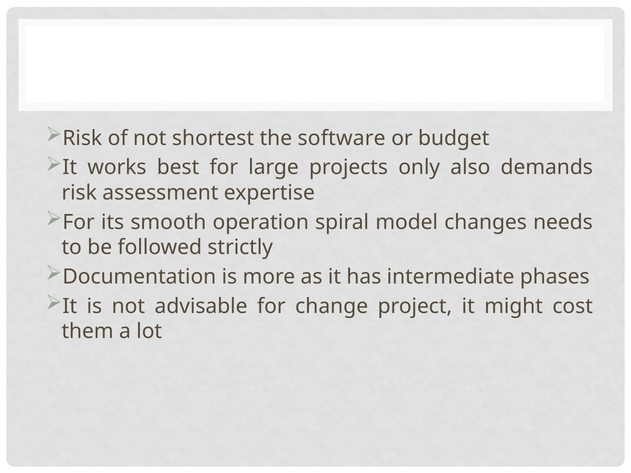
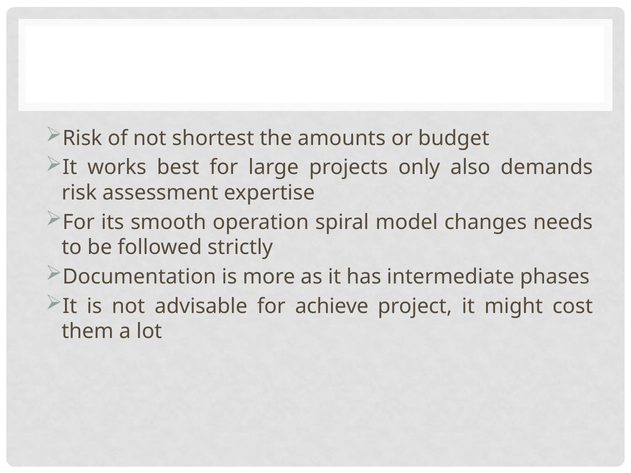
software: software -> amounts (342, 138)
change: change -> achieve (332, 306)
